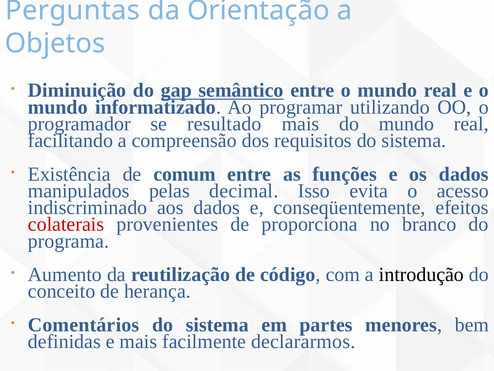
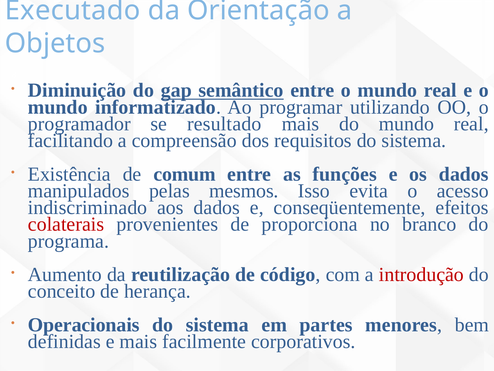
Perguntas: Perguntas -> Executado (73, 10)
decimal: decimal -> mesmos (244, 191)
introdução colour: black -> red (421, 274)
Comentários: Comentários -> Operacionais (84, 324)
declararmos: declararmos -> corporativos (303, 341)
